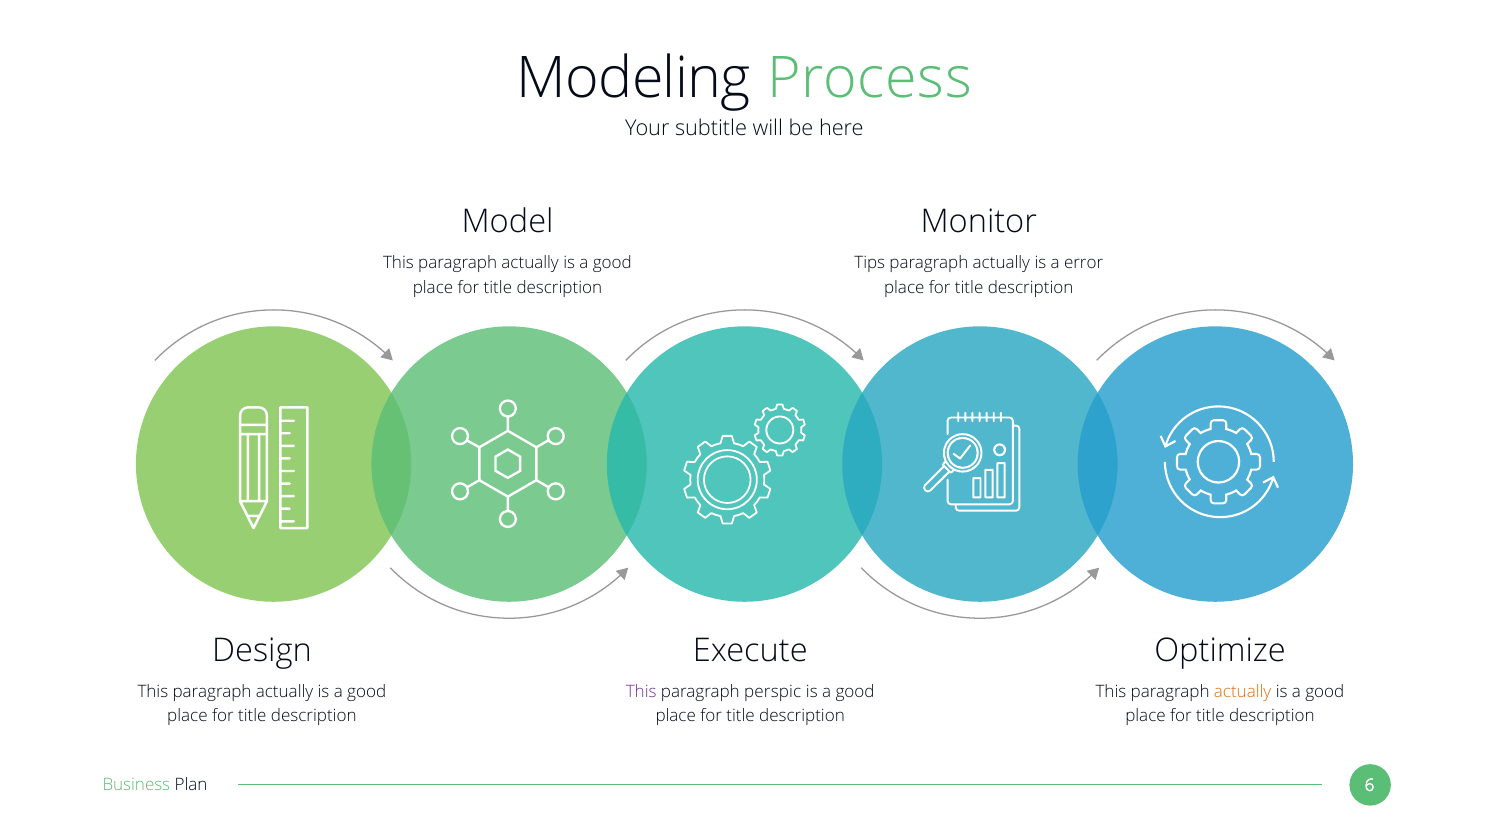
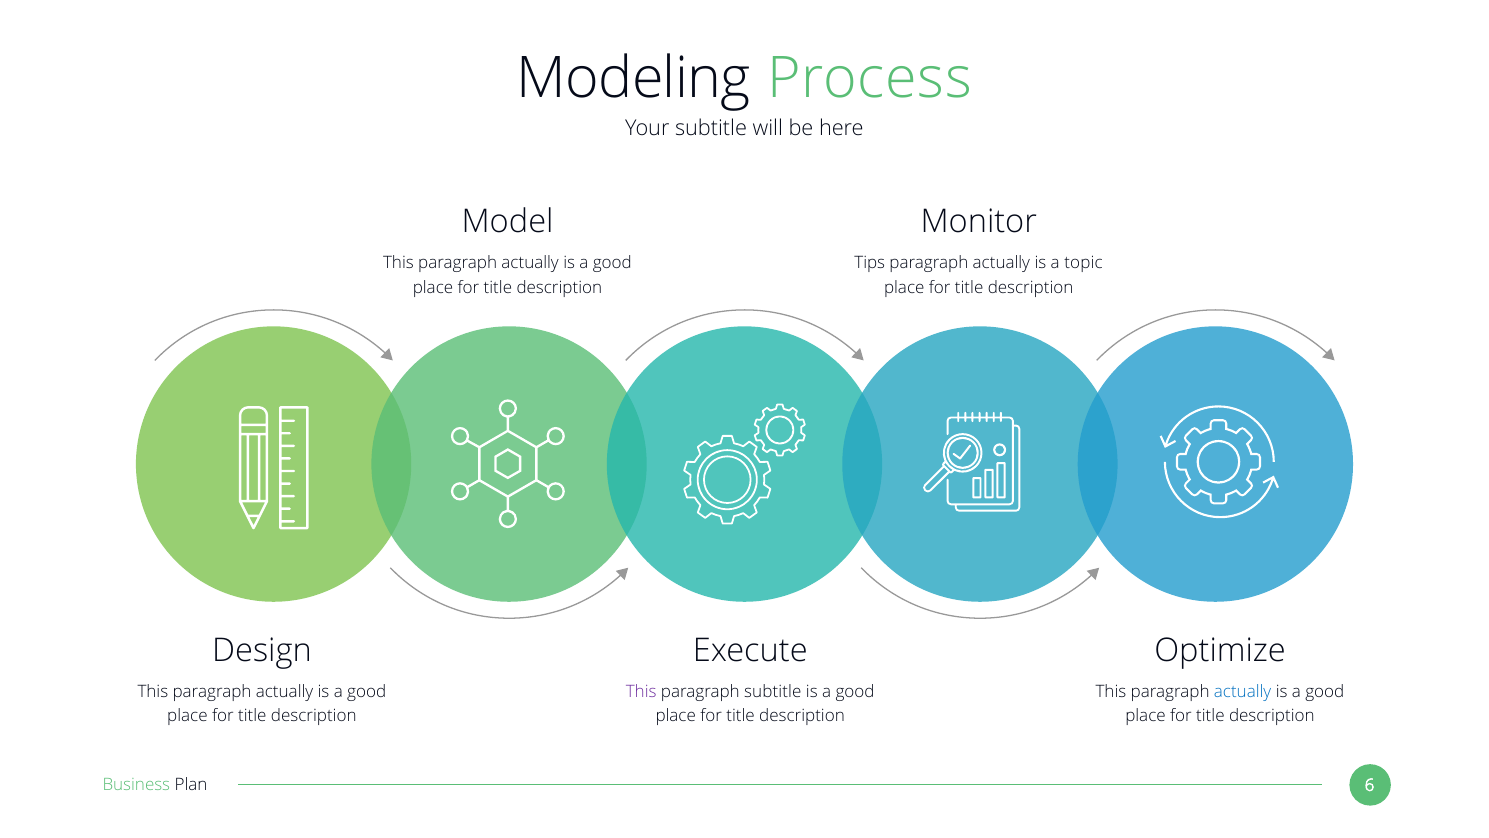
error: error -> topic (1084, 263)
paragraph perspic: perspic -> subtitle (773, 691)
actually colour: orange -> blue (1243, 691)
